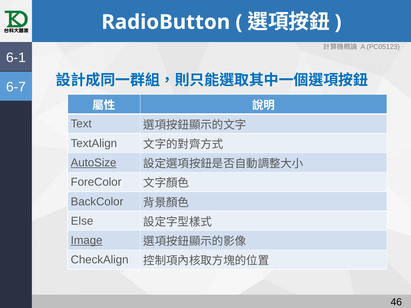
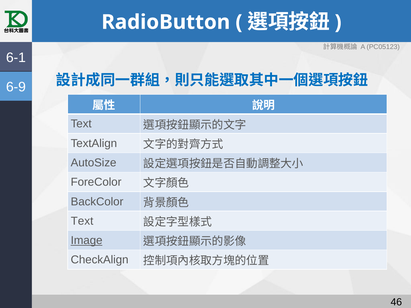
6-7: 6-7 -> 6-9 (16, 87)
AutoSize underline: present -> none (94, 163)
Else: Else -> Text (82, 221)
